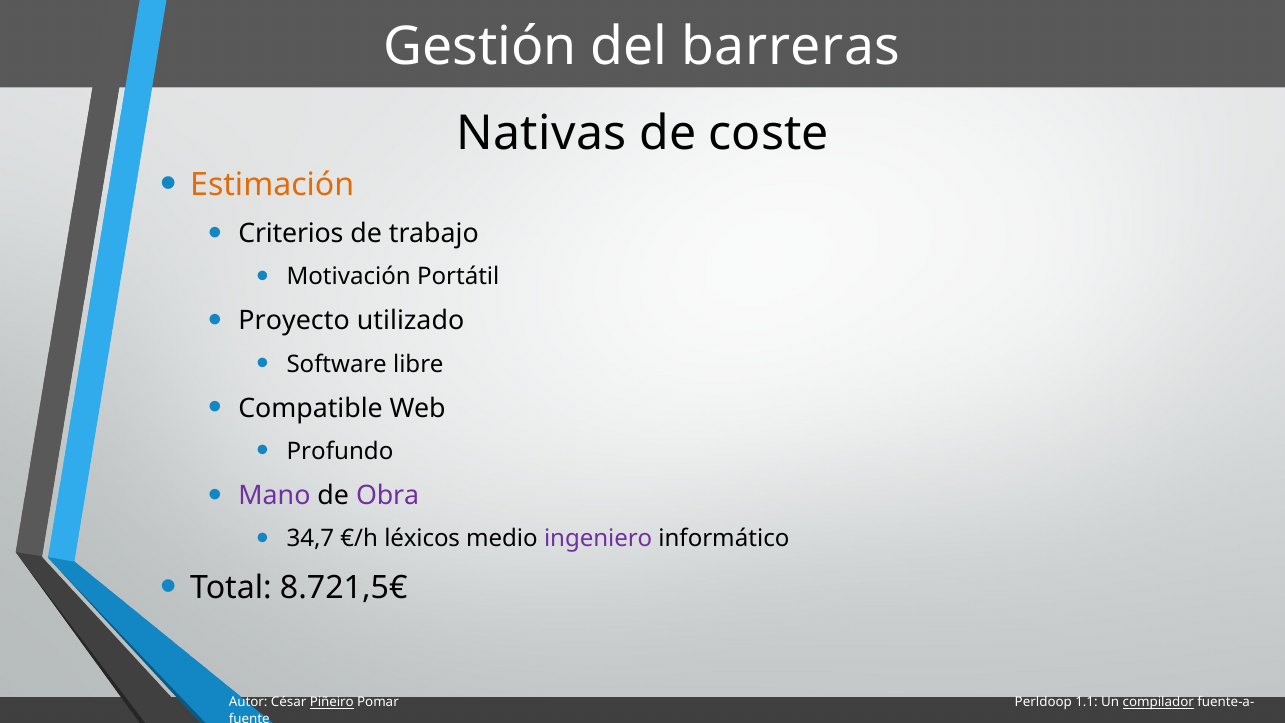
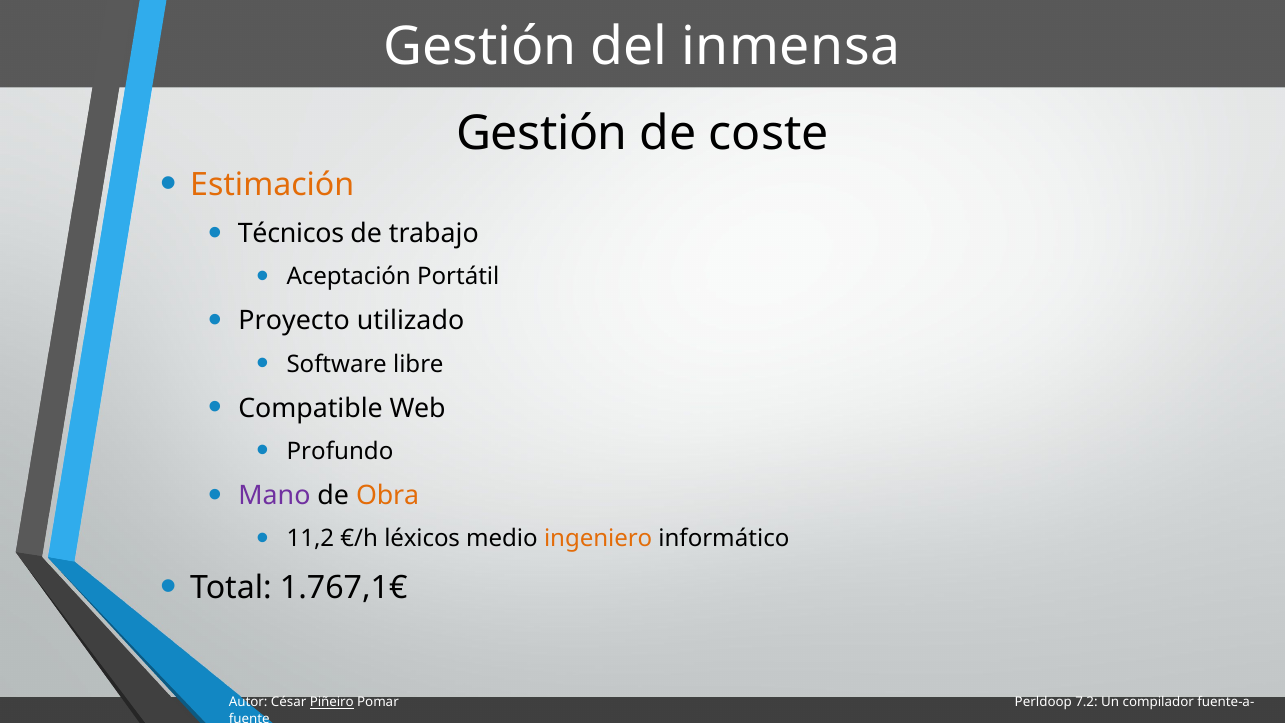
barreras: barreras -> inmensa (791, 47)
Nativas: Nativas -> Gestión (542, 134)
Criterios: Criterios -> Técnicos (291, 233)
Motivación: Motivación -> Aceptación (349, 277)
Obra colour: purple -> orange (388, 495)
34,7: 34,7 -> 11,2 (310, 539)
ingeniero colour: purple -> orange (598, 539)
8.721,5€: 8.721,5€ -> 1.767,1€ (344, 587)
1.1: 1.1 -> 7.2 (1086, 702)
compilador underline: present -> none (1158, 702)
